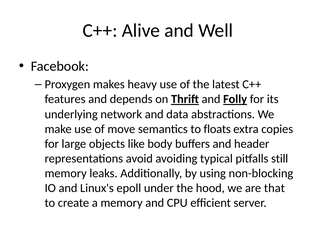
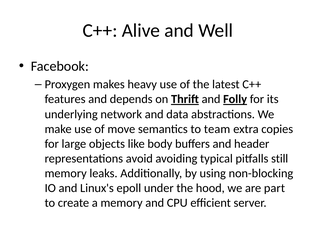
floats: floats -> team (217, 129)
that: that -> part (274, 188)
